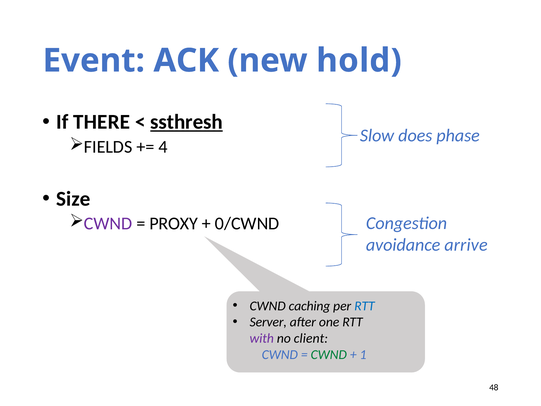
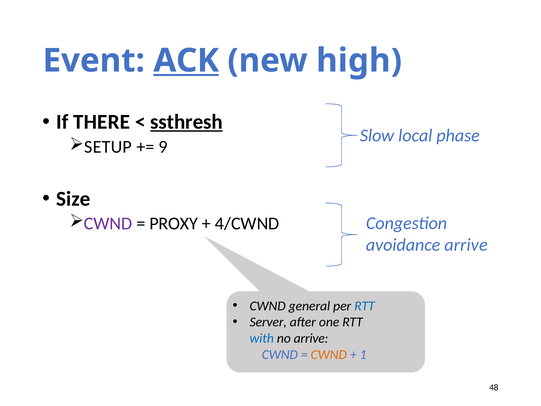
ACK underline: none -> present (186, 61)
hold: hold -> high (359, 61)
does: does -> local (415, 135)
FIELDS: FIELDS -> SETUP (108, 147)
4: 4 -> 9 (163, 147)
0/CWND: 0/CWND -> 4/CWND (247, 224)
caching: caching -> general (309, 306)
with colour: purple -> blue (262, 338)
no client: client -> arrive (311, 338)
CWND colour: green -> orange (329, 354)
